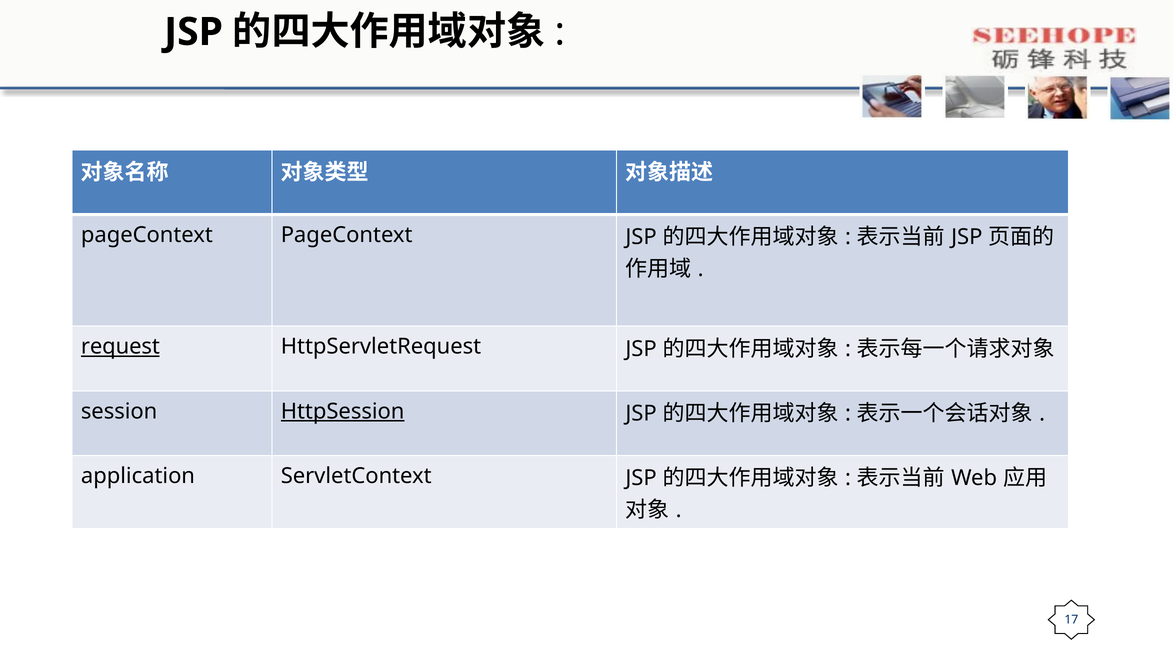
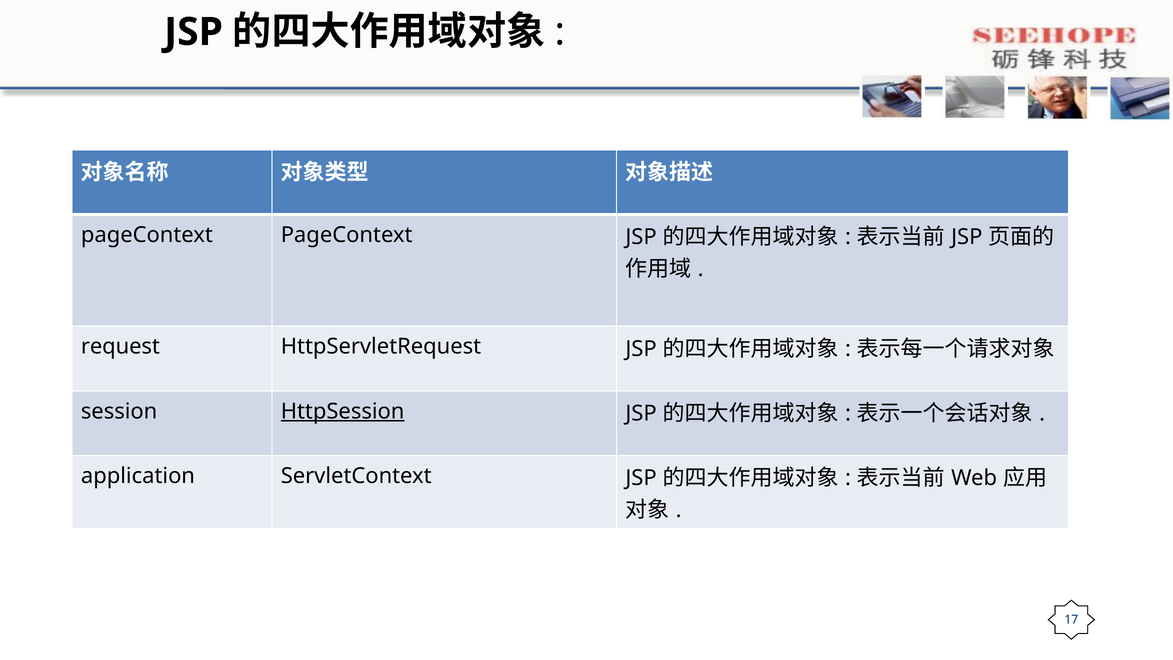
request underline: present -> none (120, 347)
